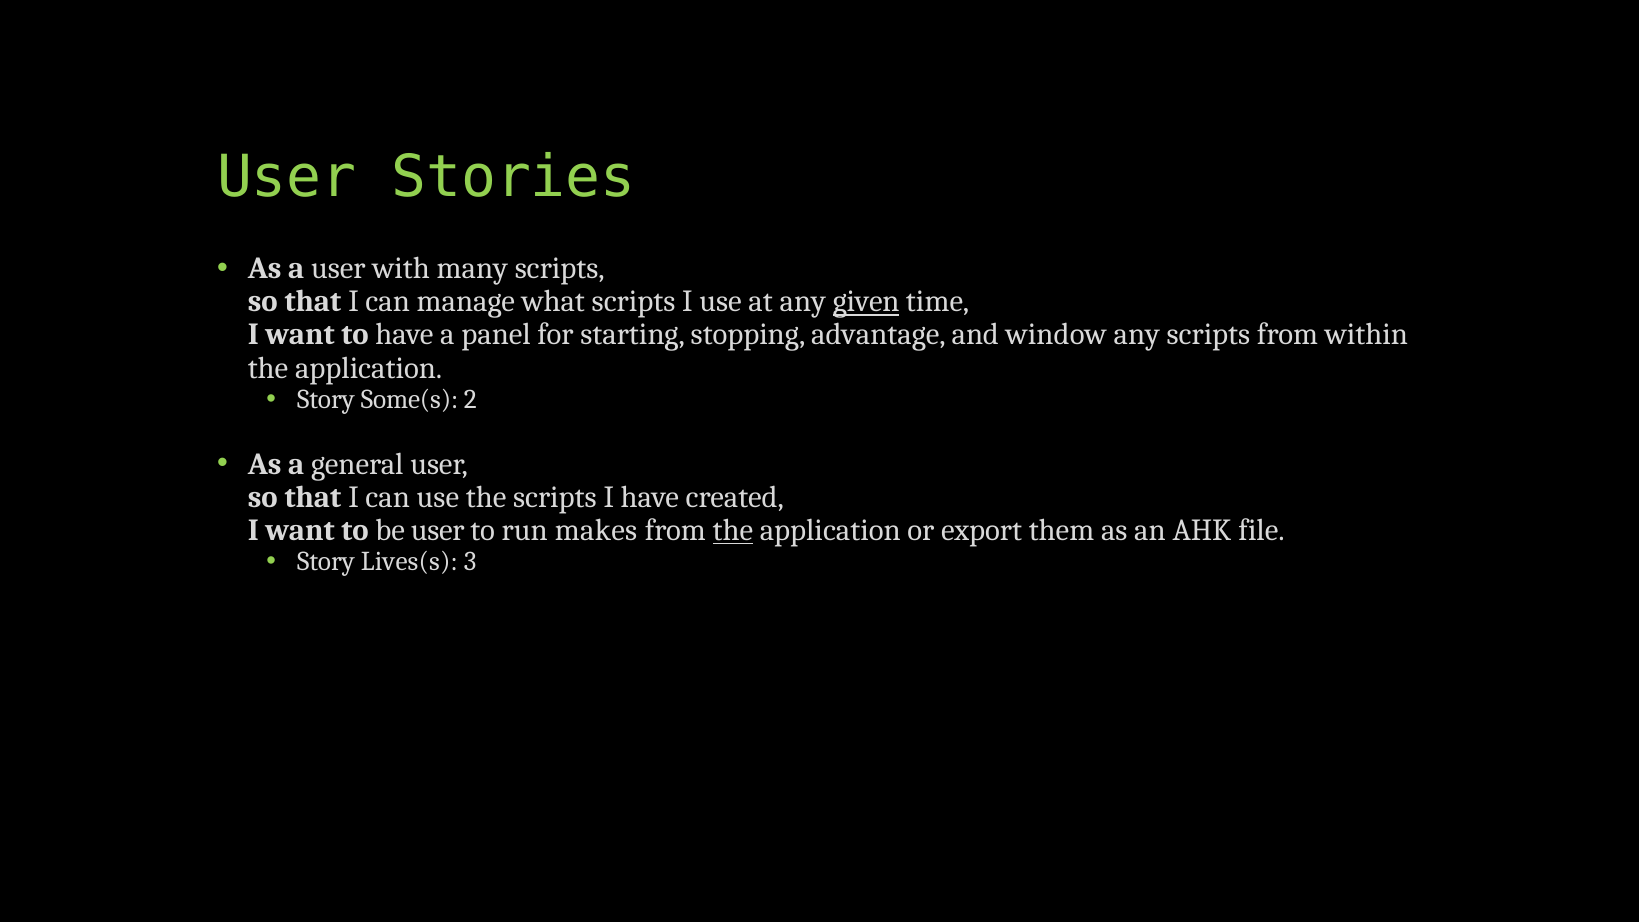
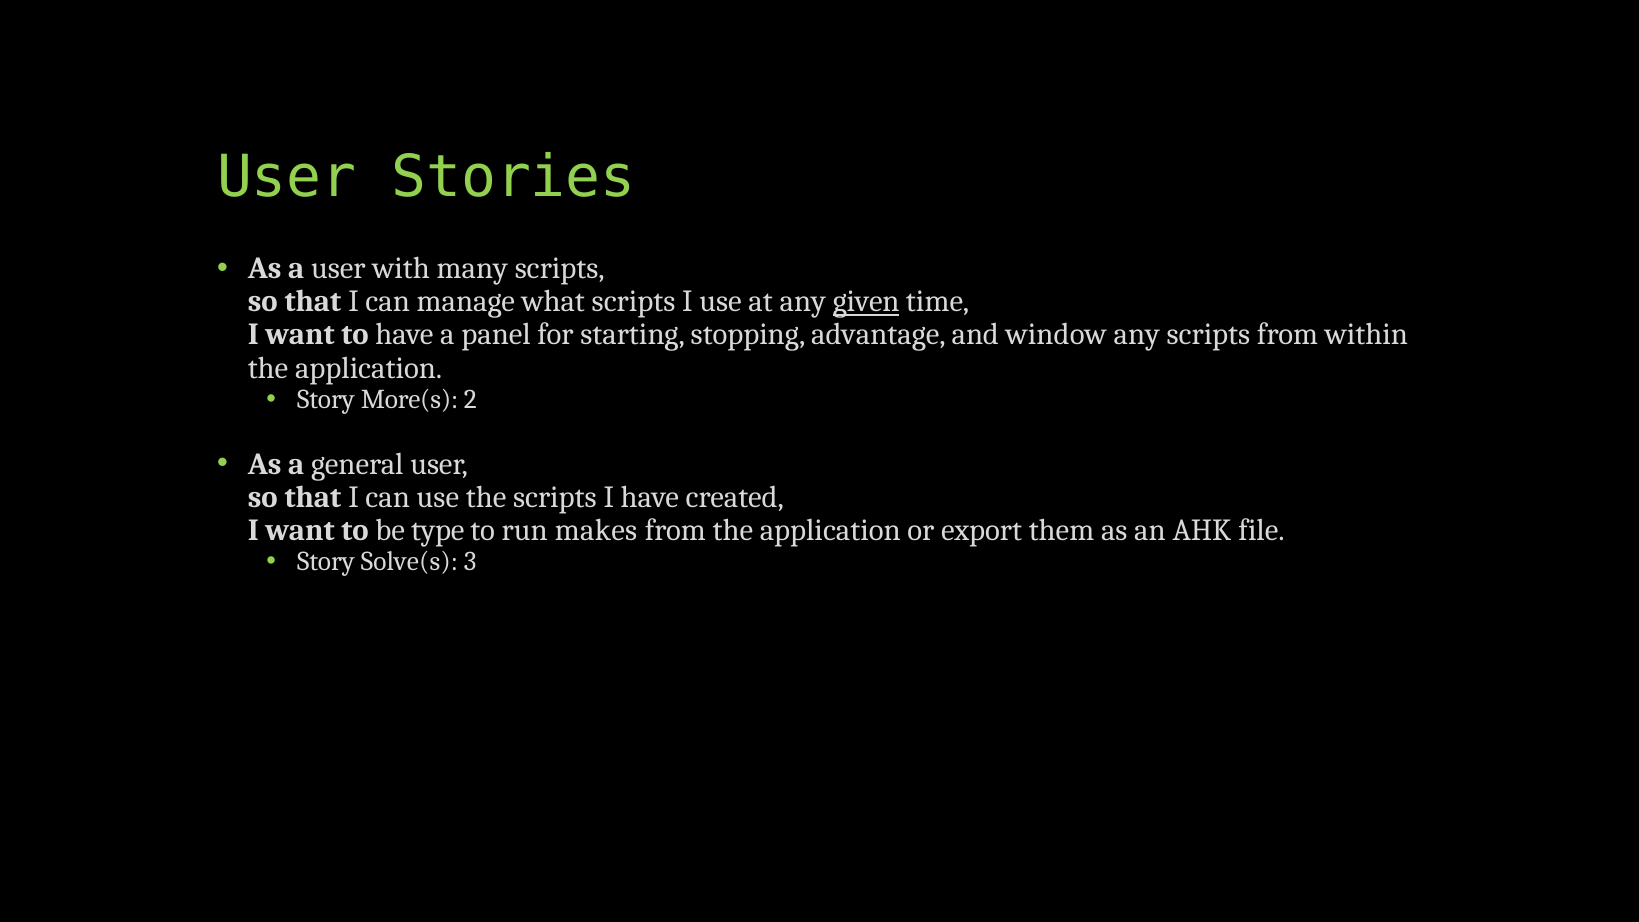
Some(s: Some(s -> More(s (410, 399)
be user: user -> type (438, 530)
the underline: present -> none (733, 530)
Lives(s: Lives(s -> Solve(s (409, 562)
